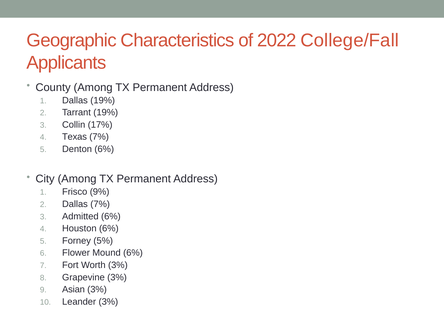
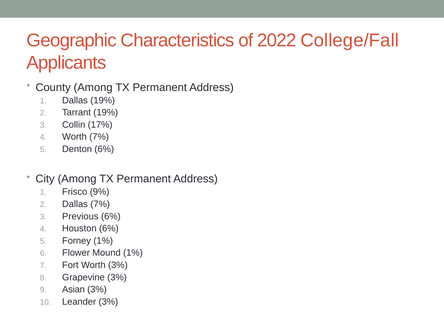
Texas: Texas -> Worth (74, 137)
Admitted: Admitted -> Previous (80, 216)
Forney 5%: 5% -> 1% (103, 241)
Mound 6%: 6% -> 1% (133, 253)
